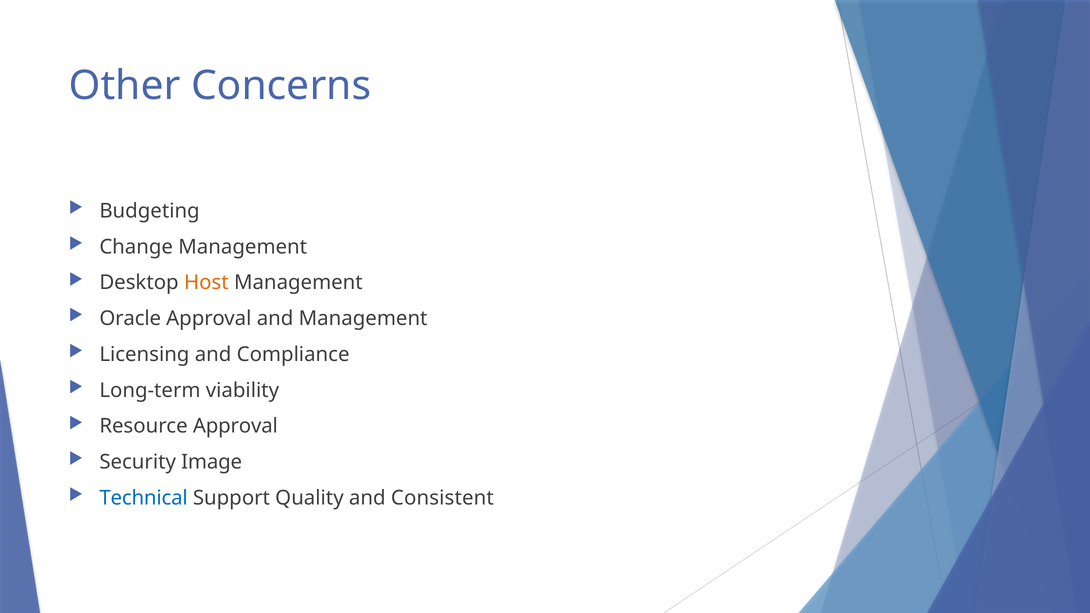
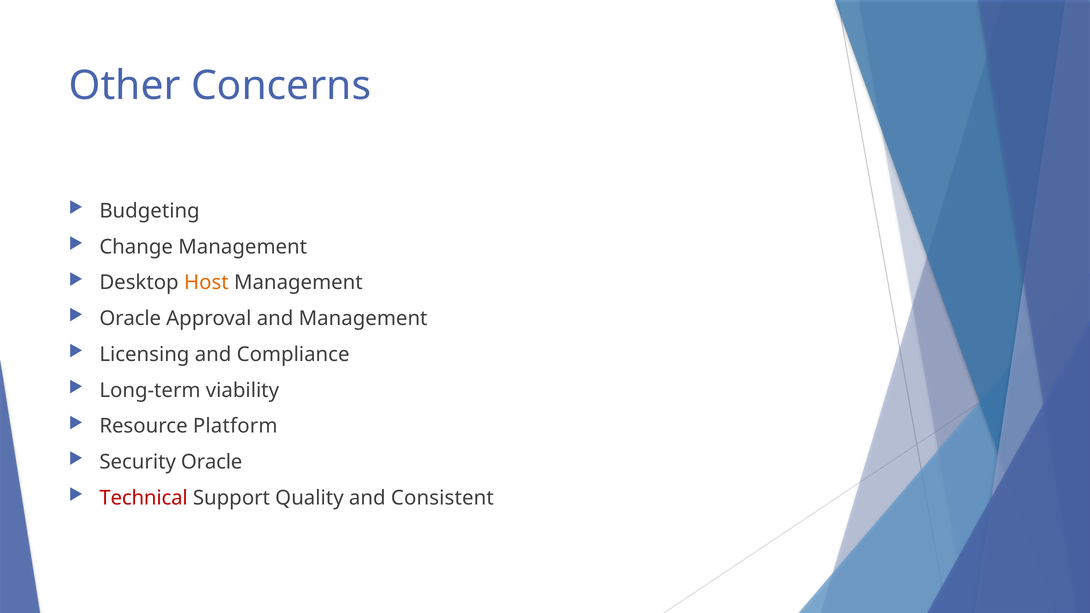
Resource Approval: Approval -> Platform (235, 426)
Security Image: Image -> Oracle (212, 462)
Technical colour: blue -> red (144, 498)
